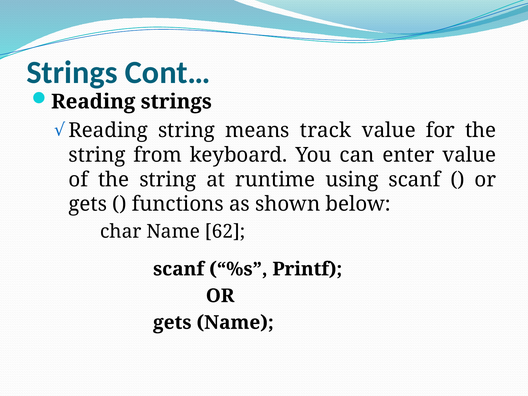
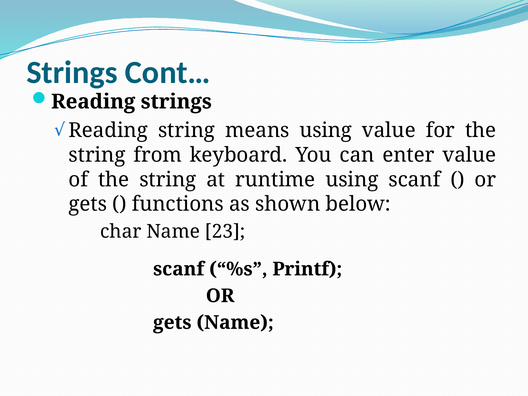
means track: track -> using (326, 130)
62: 62 -> 23 (225, 232)
